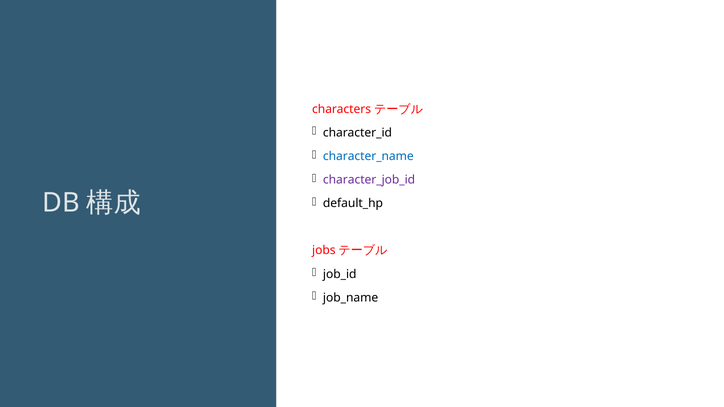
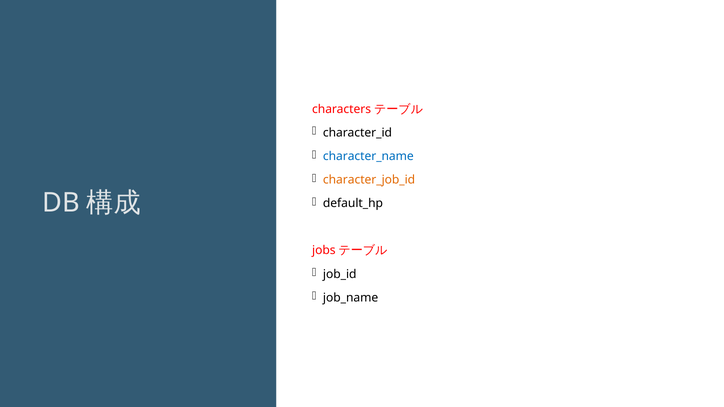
character_job_id colour: purple -> orange (369, 180)
